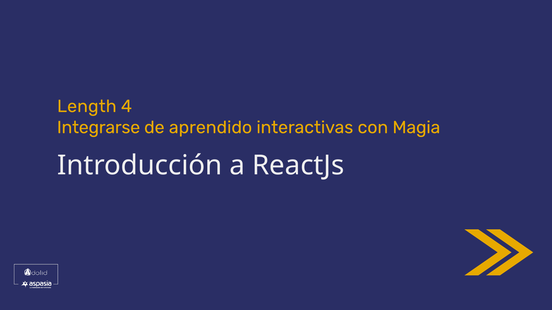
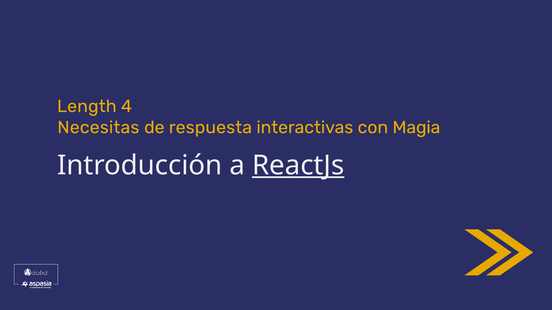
Integrarse: Integrarse -> Necesitas (98, 128)
aprendido: aprendido -> respuesta (210, 128)
ReactJs underline: none -> present (298, 166)
